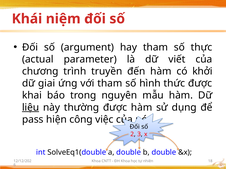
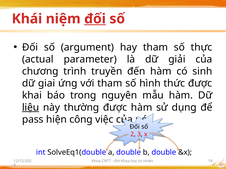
đối underline: none -> present (95, 19)
viết: viết -> giải (177, 59)
khởi: khởi -> sinh (202, 72)
